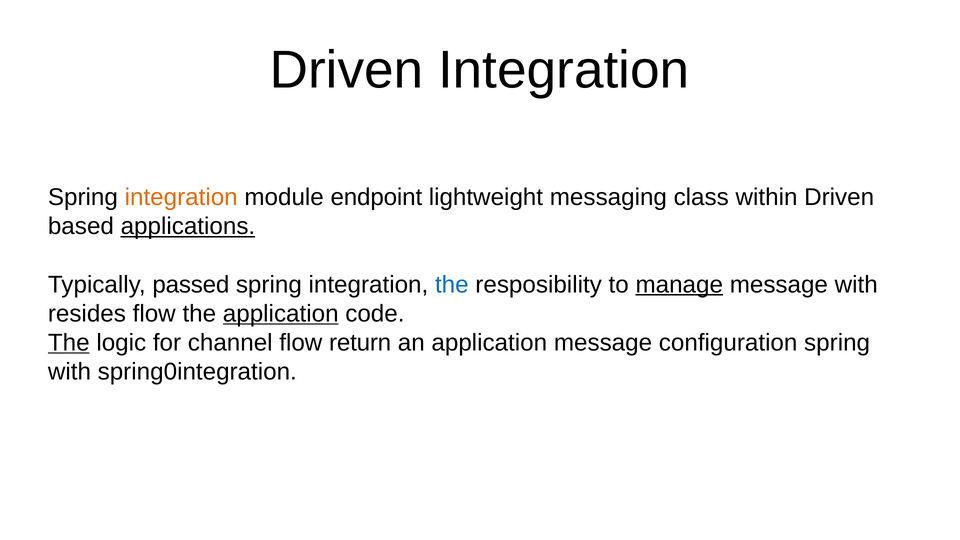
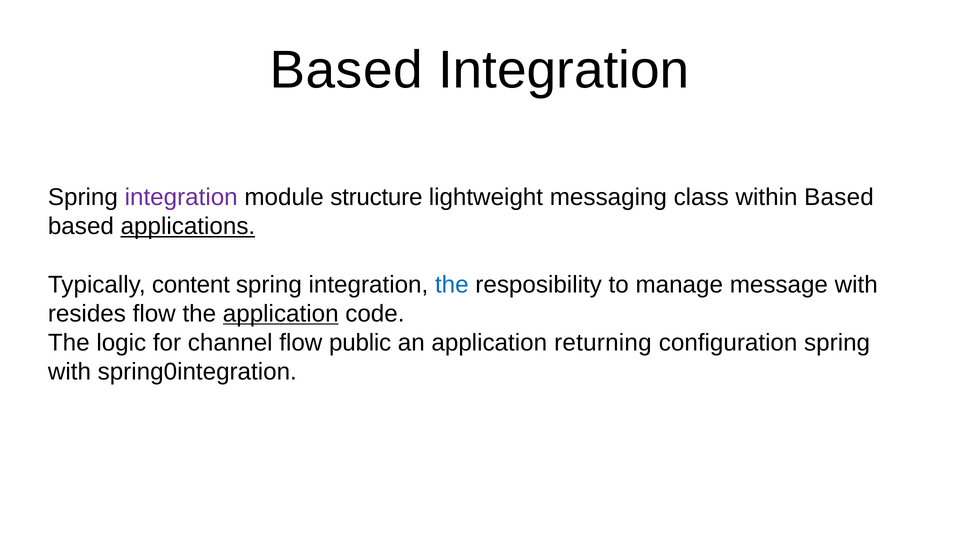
Driven: Driven -> Based (346, 70)
integration colour: orange -> purple (181, 197)
endpoint: endpoint -> structure (376, 197)
within Driven: Driven -> Based (839, 197)
passed: passed -> content (191, 285)
manage underline: present -> none (679, 285)
The underline: present -> none (69, 343)
return: return -> public (360, 343)
application message: message -> returning (603, 343)
